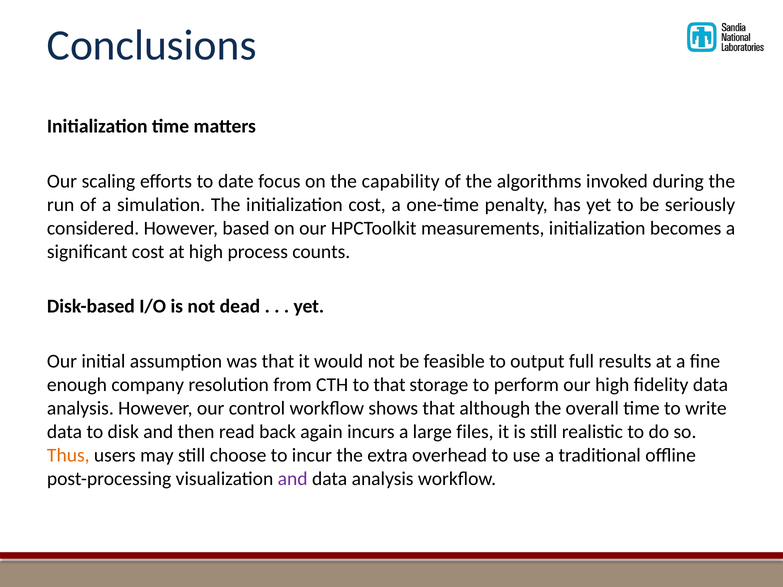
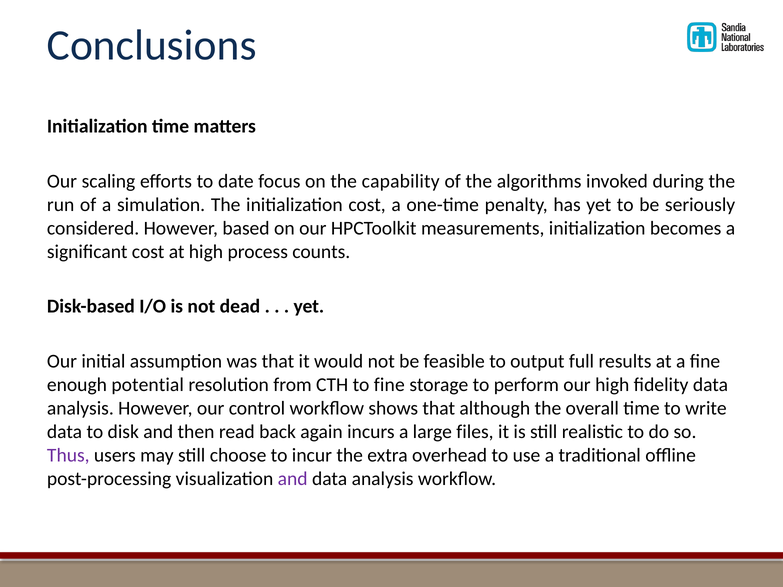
company: company -> potential (148, 385)
to that: that -> fine (389, 385)
Thus colour: orange -> purple (68, 455)
